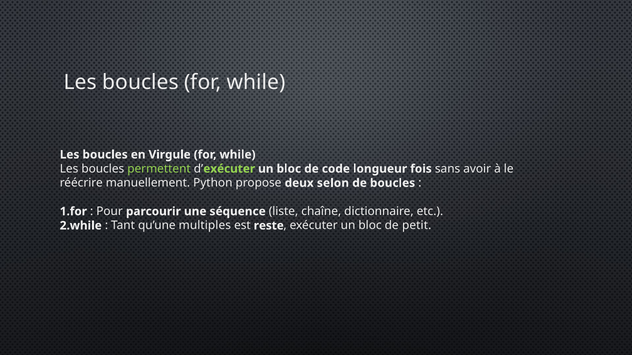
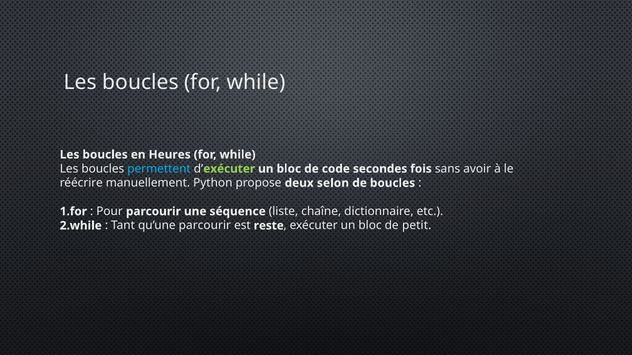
Virgule: Virgule -> Heures (170, 155)
permettent colour: light green -> light blue (159, 169)
longueur: longueur -> secondes (380, 169)
qu’une multiples: multiples -> parcourir (205, 226)
